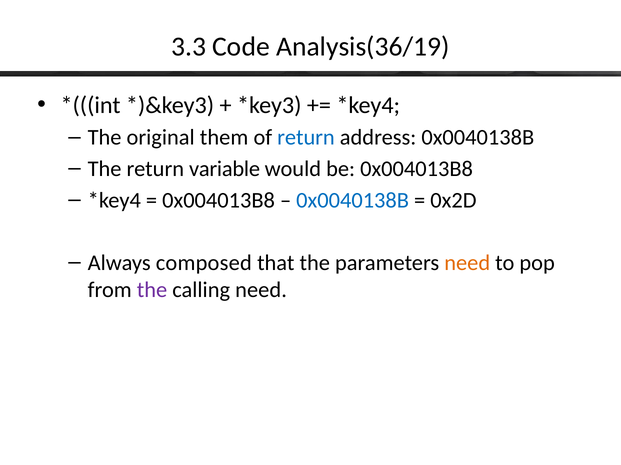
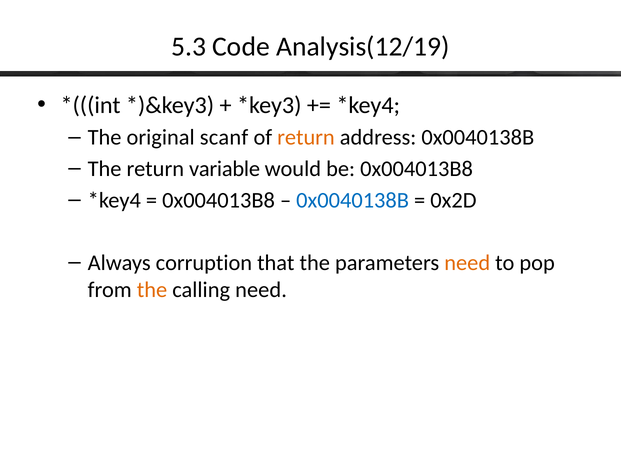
3.3: 3.3 -> 5.3 (189, 47)
Analysis(36/19: Analysis(36/19 -> Analysis(12/19 (363, 47)
them: them -> scanf (224, 138)
return colour: blue -> orange (306, 138)
composed: composed -> corruption (204, 263)
the colour: purple -> orange (152, 290)
